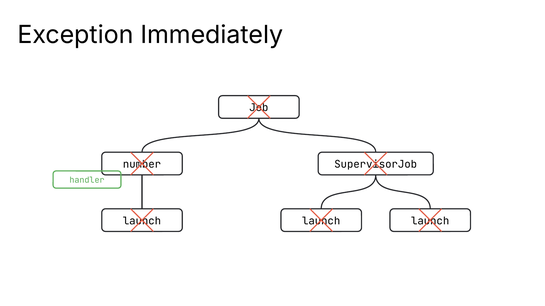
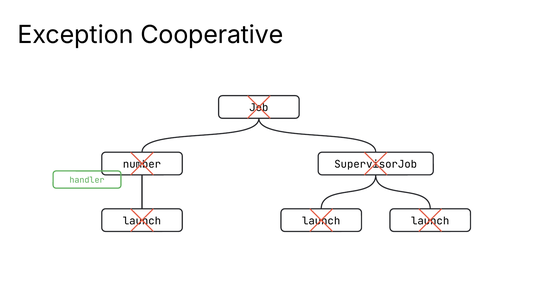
Immediately: Immediately -> Cooperative (212, 35)
